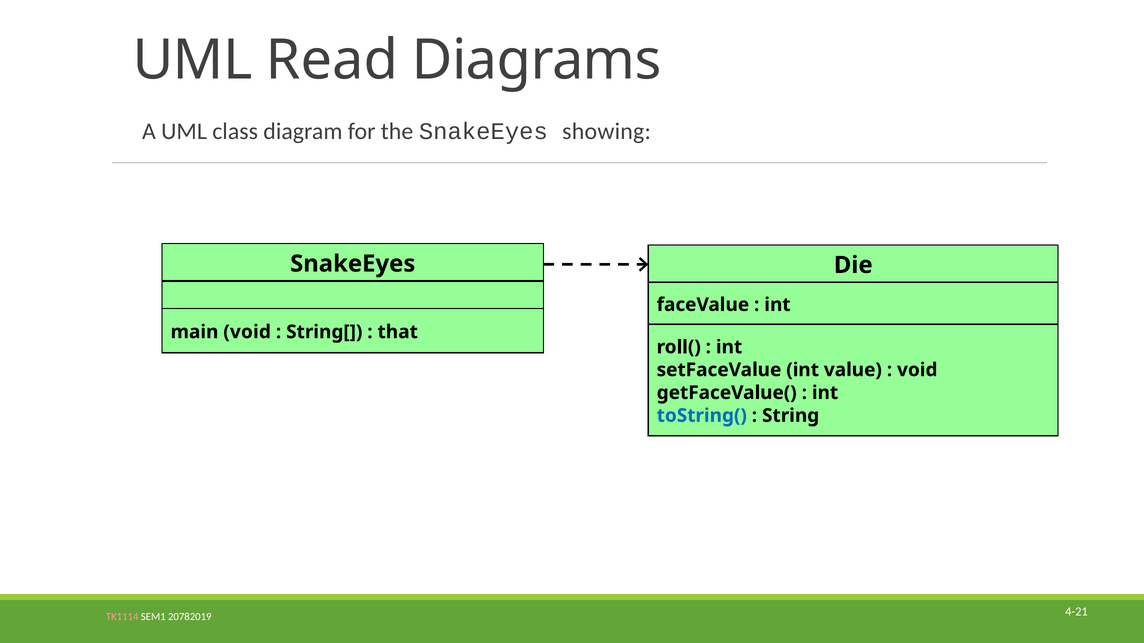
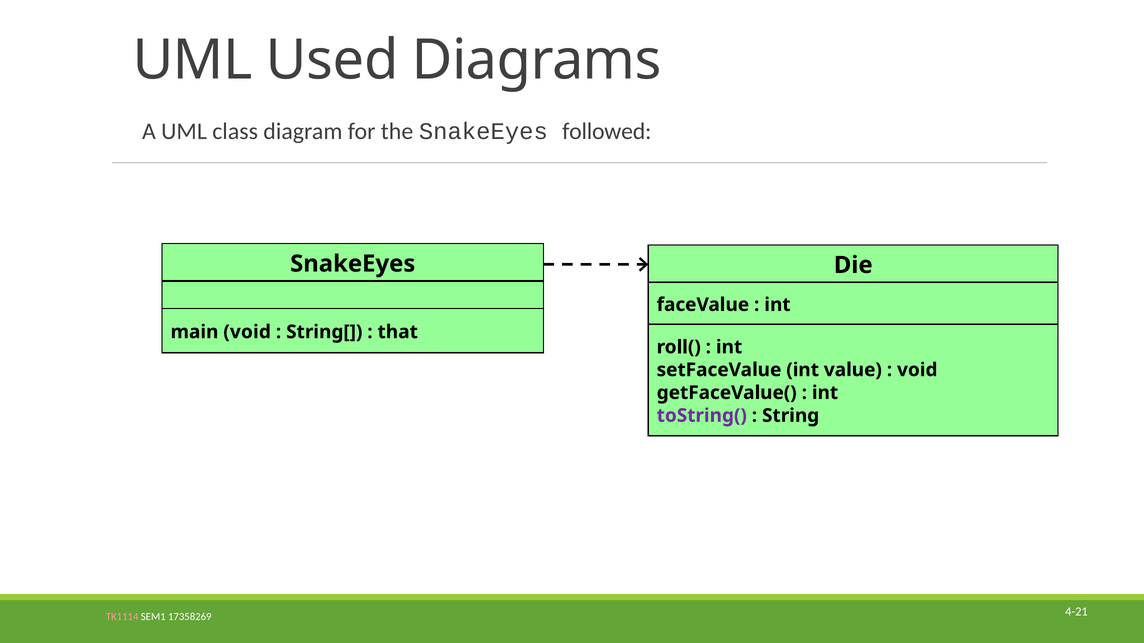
Read: Read -> Used (332, 60)
showing: showing -> followed (607, 131)
toString( colour: blue -> purple (702, 416)
20782019: 20782019 -> 17358269 (190, 617)
